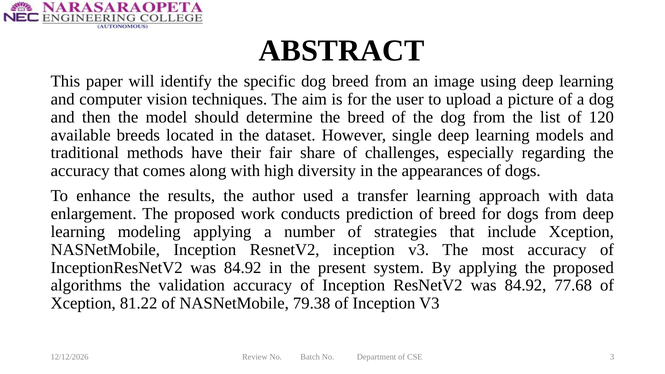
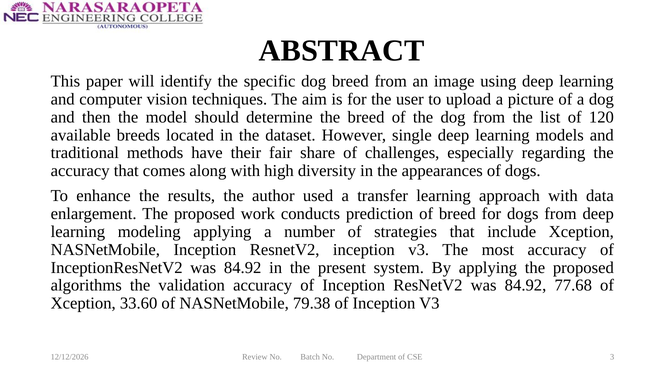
81.22: 81.22 -> 33.60 (139, 303)
